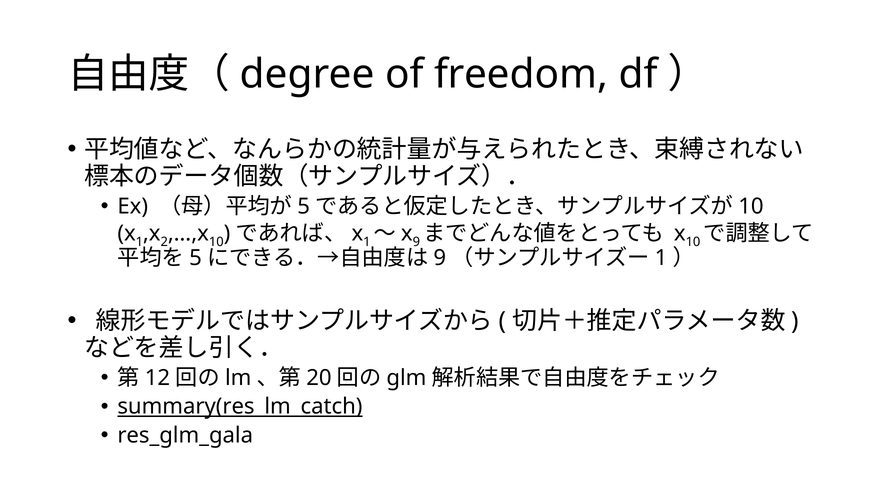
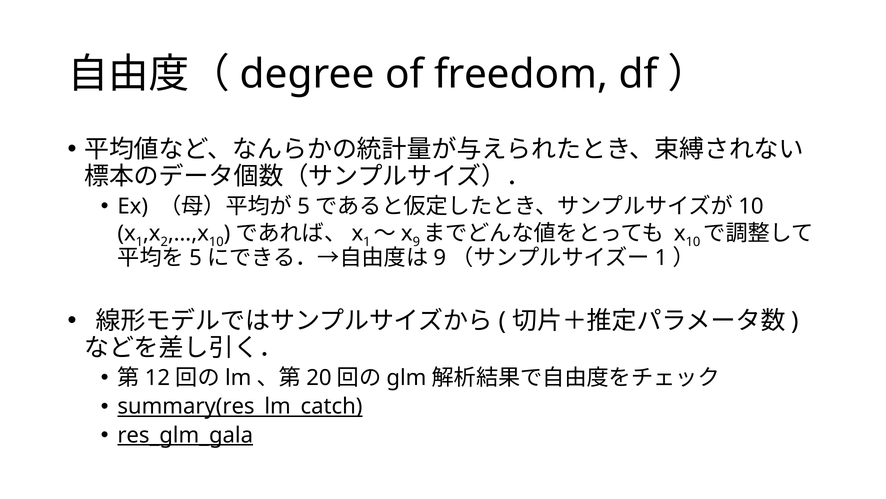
res_glm_gala underline: none -> present (185, 435)
